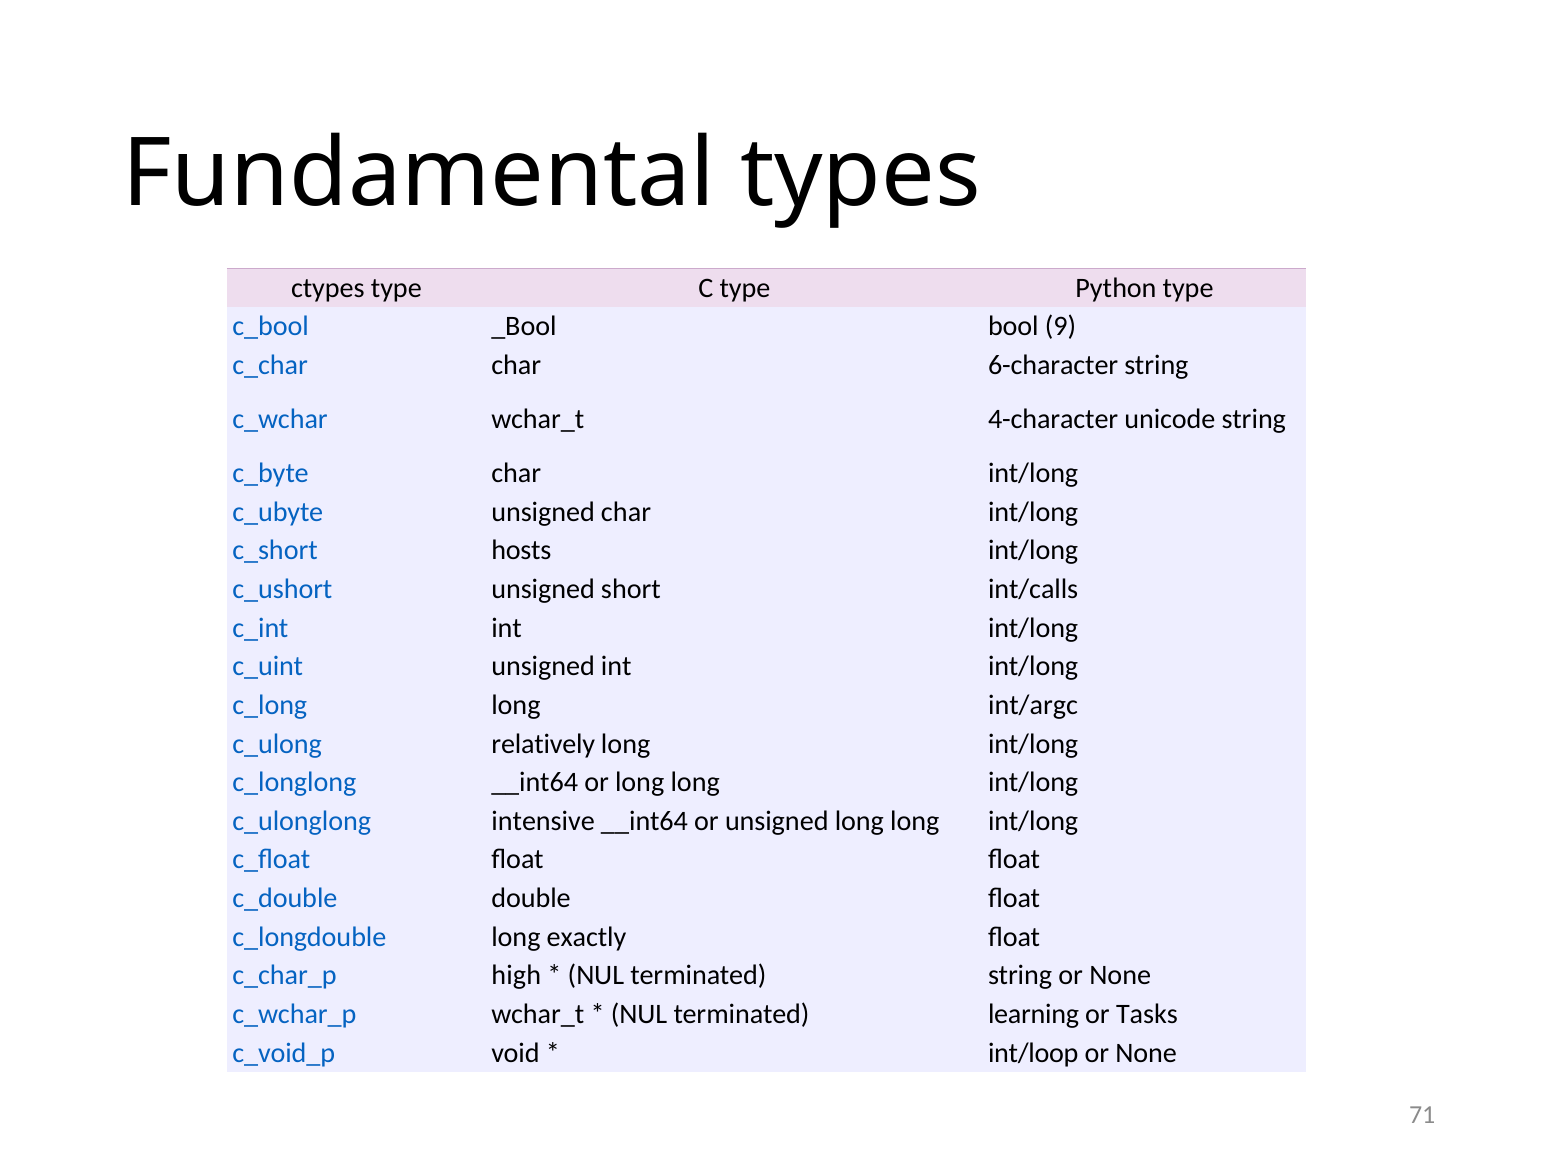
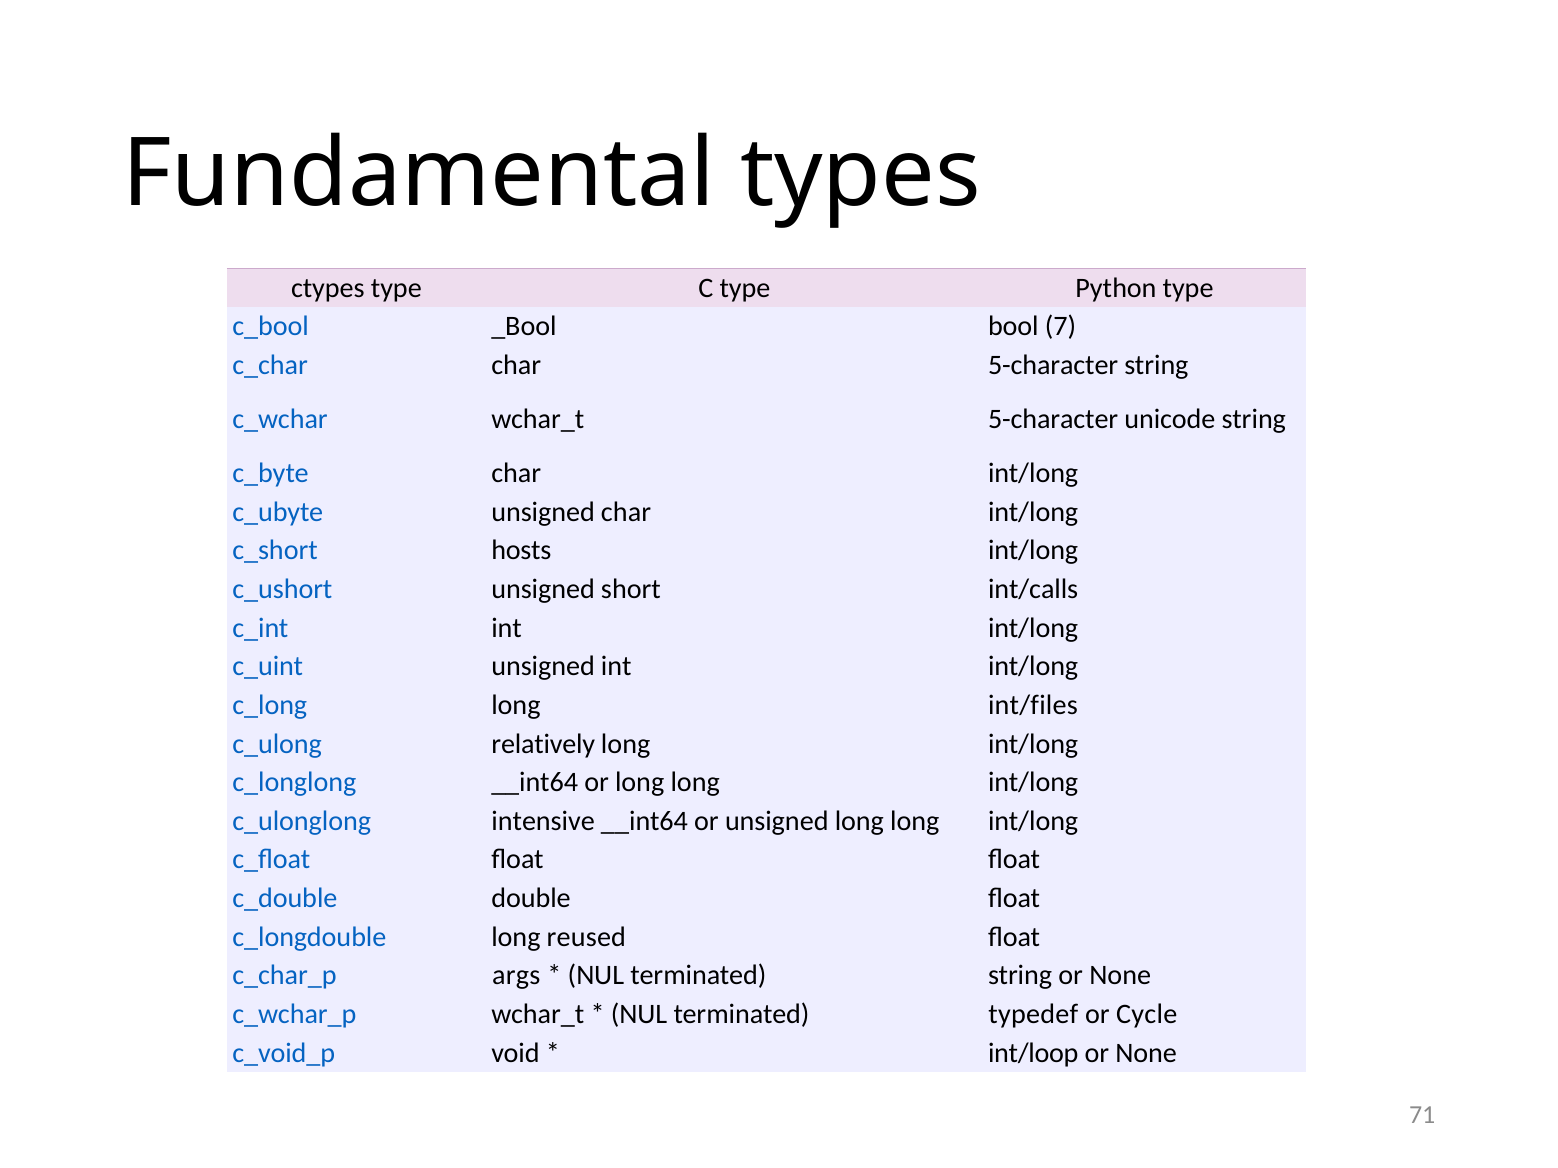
9: 9 -> 7 (1061, 327)
char 6-character: 6-character -> 5-character (1053, 365)
4-character: 4-character -> 5-character (1053, 420)
int/argc: int/argc -> int/files (1033, 705)
exactly: exactly -> reused (586, 937)
high: high -> args (516, 976)
learning: learning -> typedef (1033, 1015)
Tasks: Tasks -> Cycle (1147, 1015)
